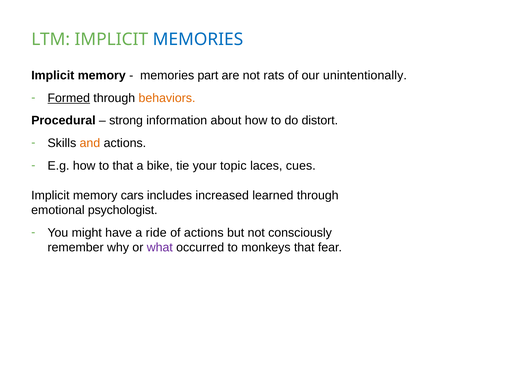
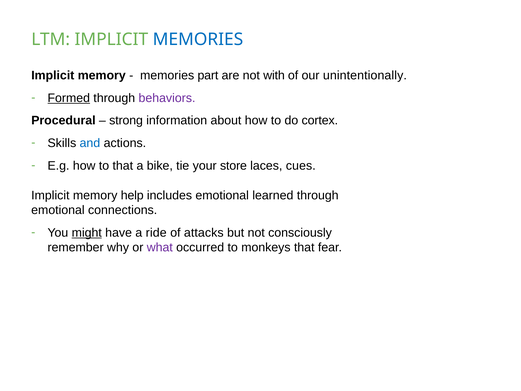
rats: rats -> with (274, 75)
behaviors colour: orange -> purple (167, 98)
distort: distort -> cortex (320, 121)
and colour: orange -> blue (90, 143)
topic: topic -> store (233, 166)
cars: cars -> help (132, 195)
includes increased: increased -> emotional (222, 195)
psychologist: psychologist -> connections (123, 210)
might underline: none -> present (87, 233)
of actions: actions -> attacks (204, 233)
